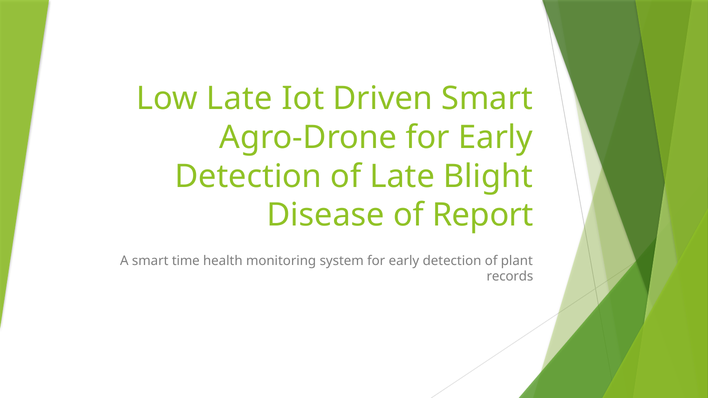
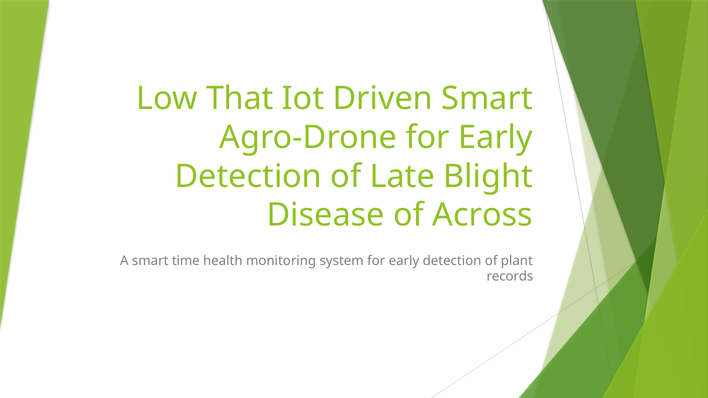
Low Late: Late -> That (240, 99)
Report: Report -> Across (483, 215)
